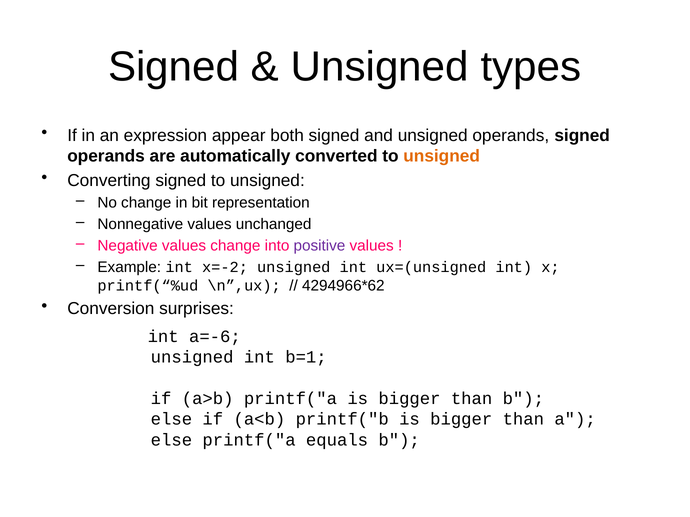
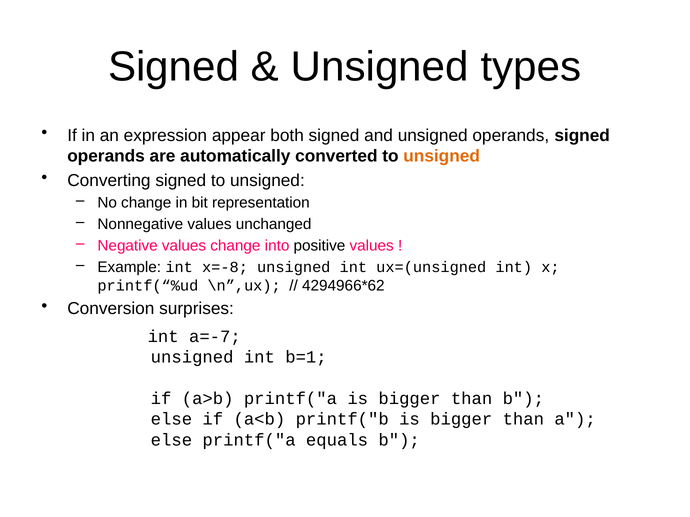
positive colour: purple -> black (319, 246)
x=-2: x=-2 -> x=-8 (225, 267)
a=-6: a=-6 -> a=-7 (215, 337)
